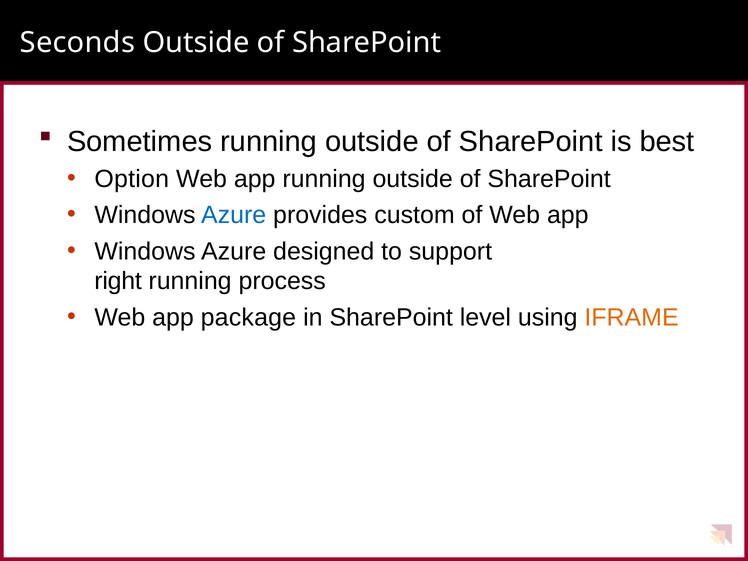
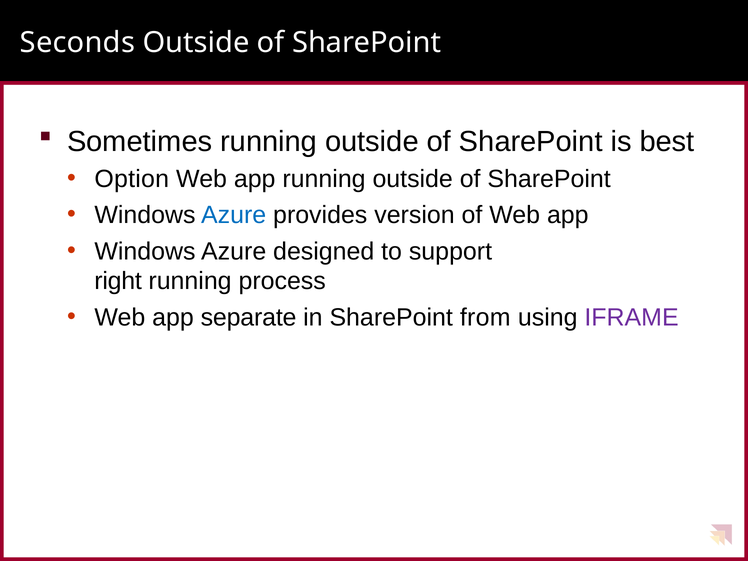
custom: custom -> version (414, 215)
package: package -> separate (249, 317)
level: level -> from (485, 317)
IFRAME colour: orange -> purple (632, 317)
